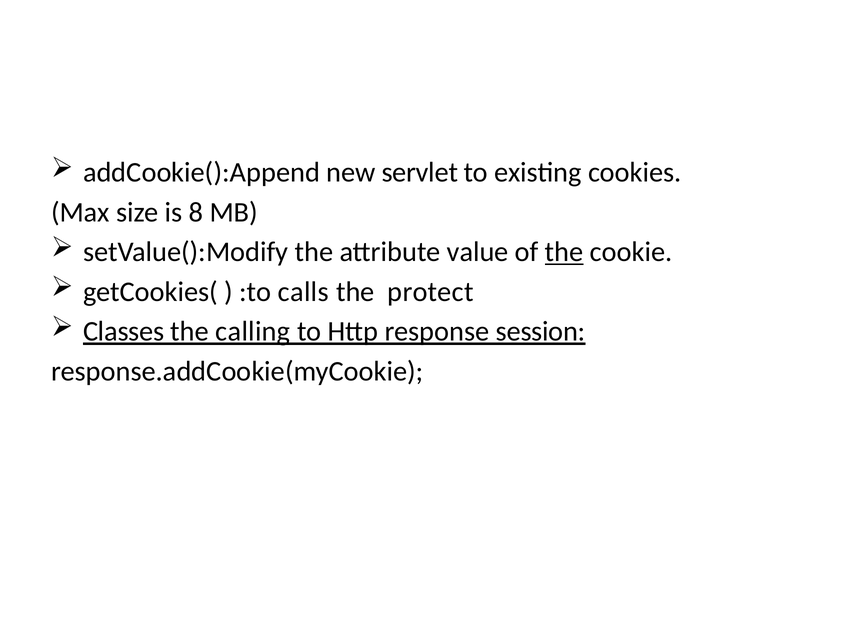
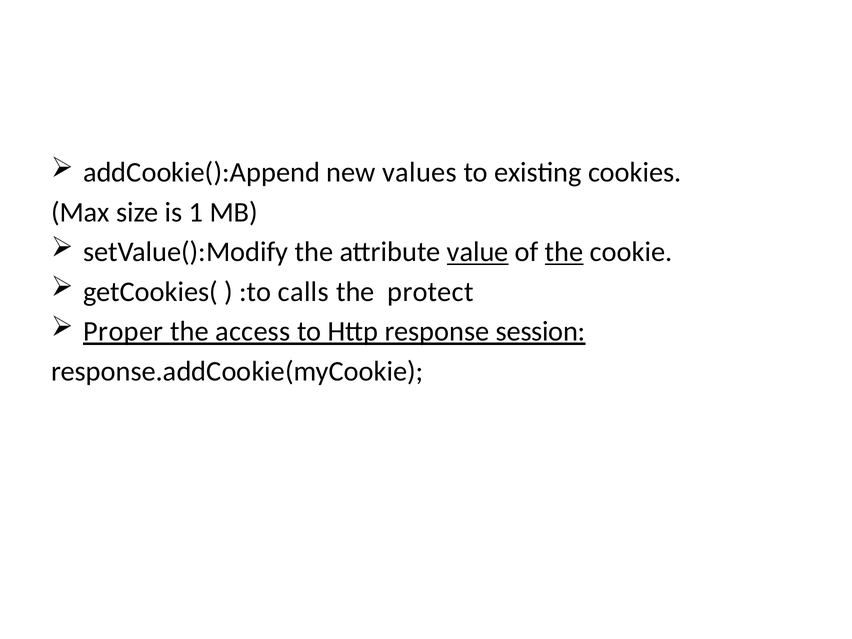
servlet: servlet -> values (420, 172)
8: 8 -> 1 (196, 212)
value underline: none -> present (478, 252)
Classes: Classes -> Proper (123, 331)
calling: calling -> access (253, 331)
